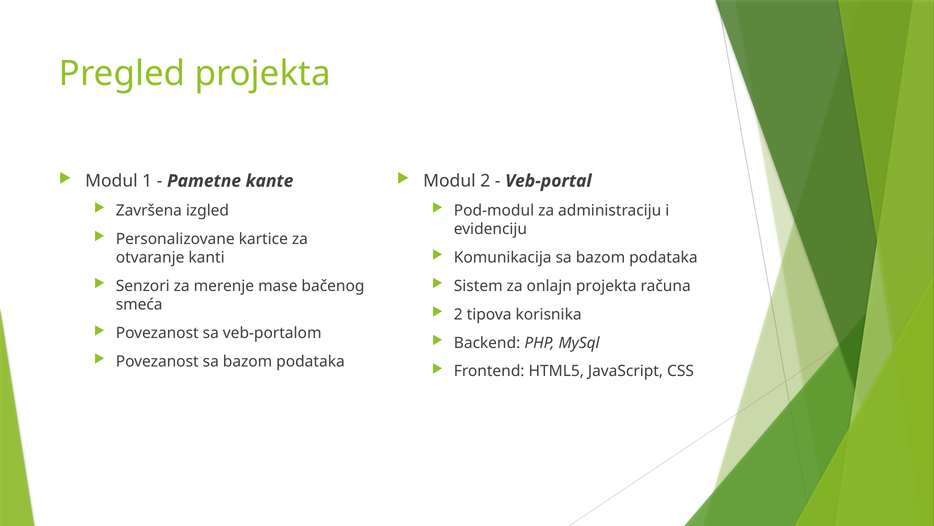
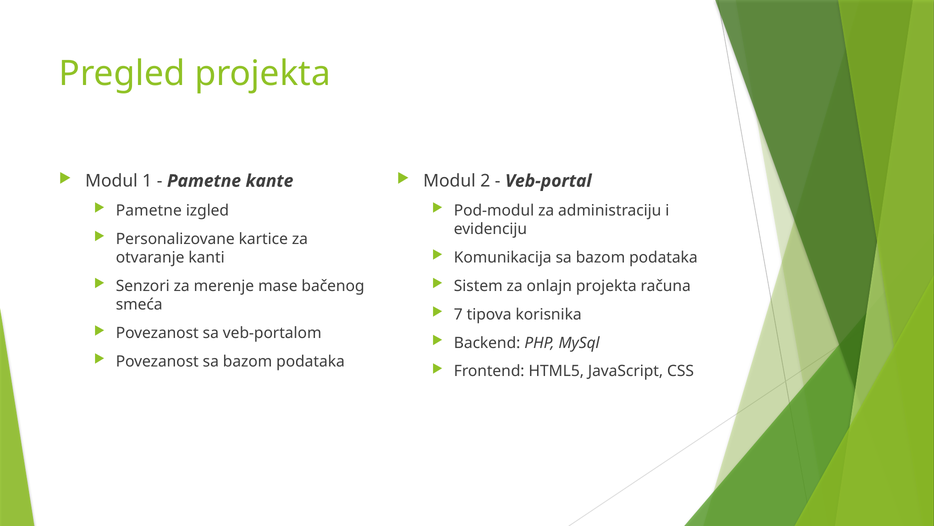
Završena: Završena -> Pametne (149, 210)
2: 2 -> 7 (458, 314)
